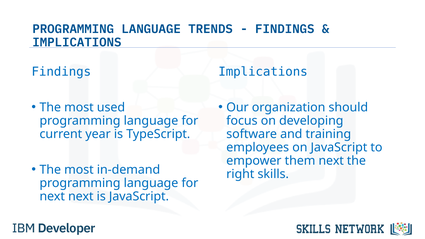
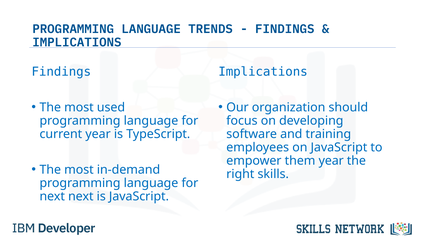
them next: next -> year (331, 161)
